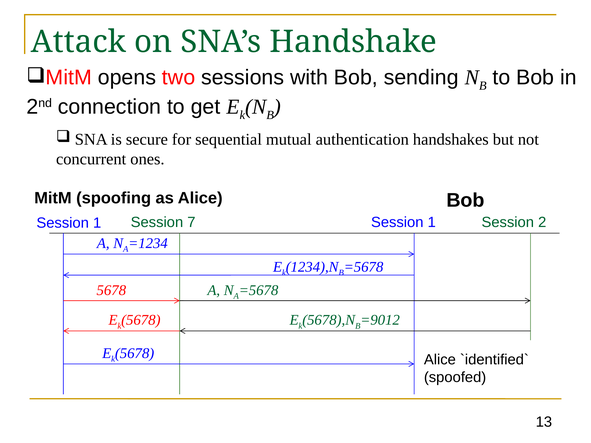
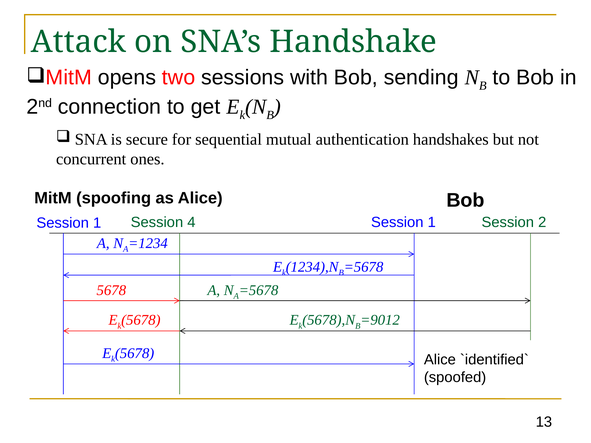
7: 7 -> 4 (191, 223)
